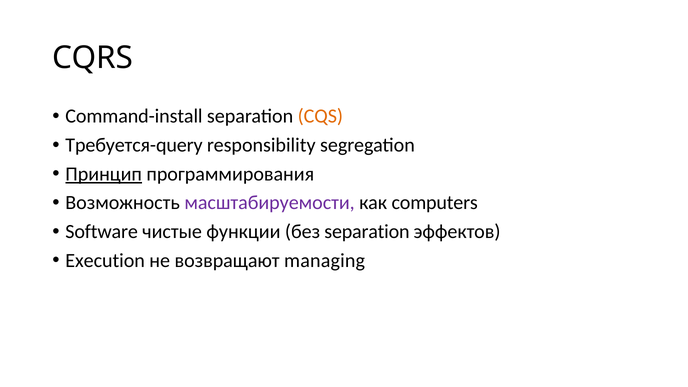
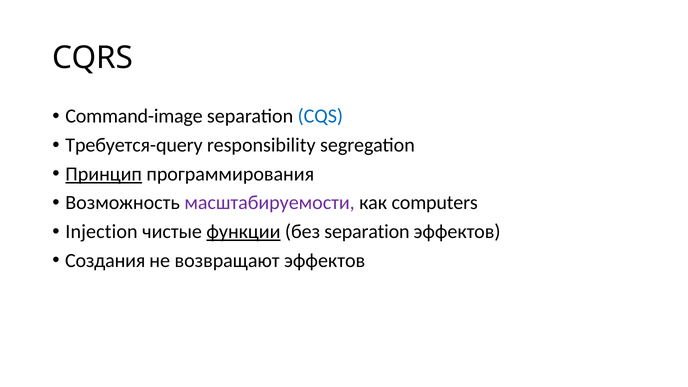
Command-install: Command-install -> Command-image (134, 116)
CQS colour: orange -> blue (320, 116)
Software: Software -> Injection (101, 232)
функции underline: none -> present (243, 232)
Execution: Execution -> Создания (105, 261)
возвращают managing: managing -> эффектов (325, 261)
